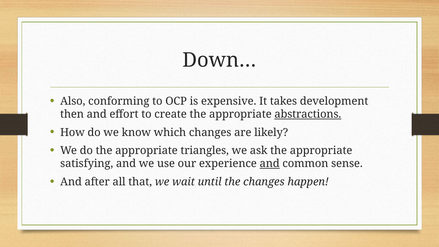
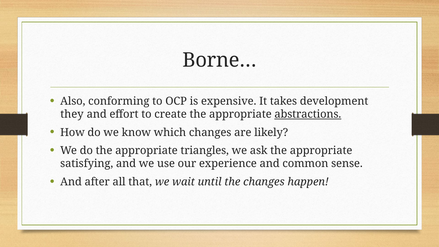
Down…: Down… -> Borne… (220, 60)
then: then -> they (72, 114)
and underline: present -> none (270, 164)
